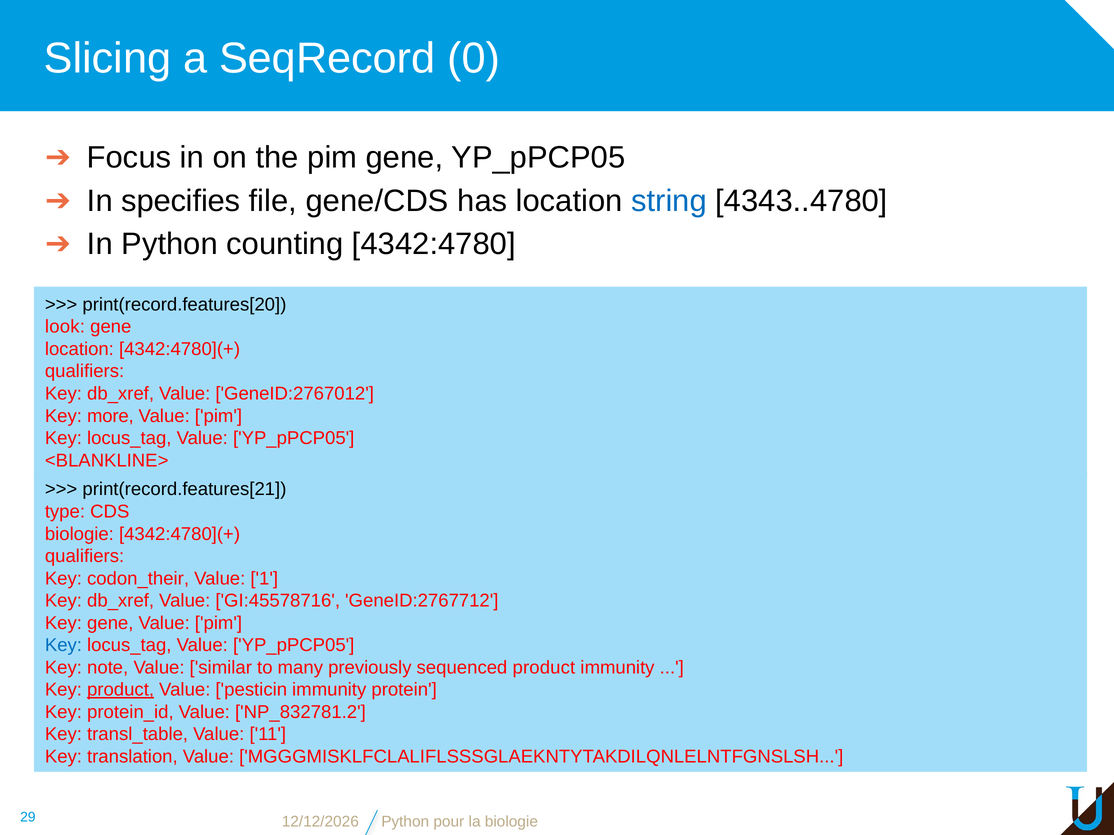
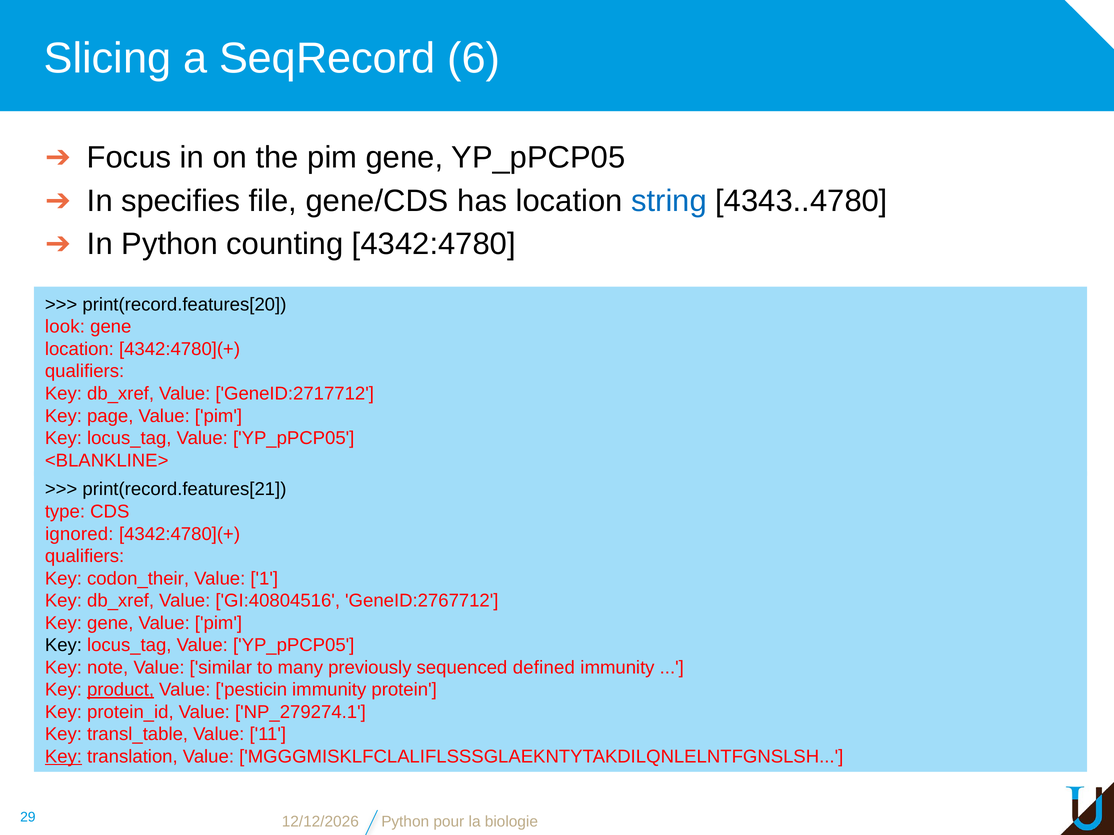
0: 0 -> 6 (474, 59)
GeneID:2767012: GeneID:2767012 -> GeneID:2717712 (295, 394)
more: more -> page (110, 416)
biologie: biologie -> ignored (79, 534)
GI:45578716: GI:45578716 -> GI:40804516 (278, 601)
Key colour: blue -> black (63, 646)
sequenced product: product -> defined (544, 668)
NP_832781.2: NP_832781.2 -> NP_279274.1 (300, 712)
Key underline: none -> present (63, 757)
